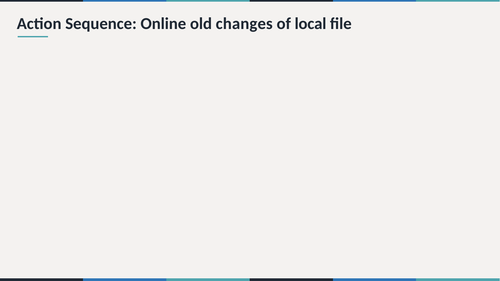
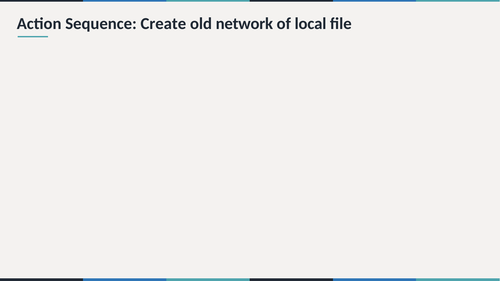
Online: Online -> Create (163, 24)
changes: changes -> network (244, 24)
